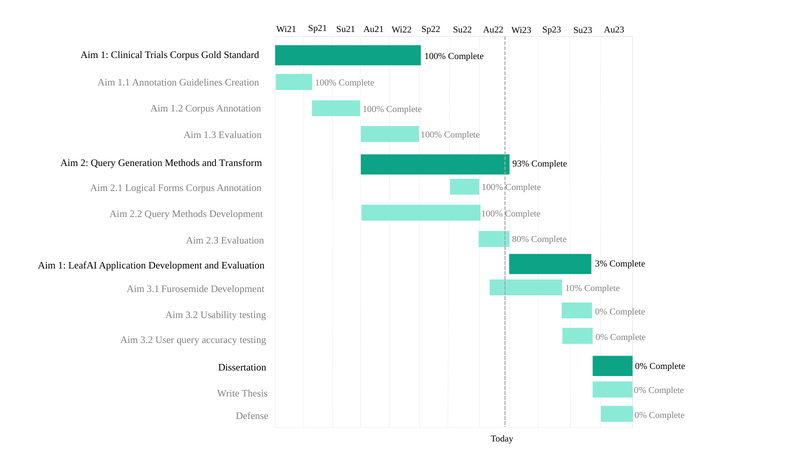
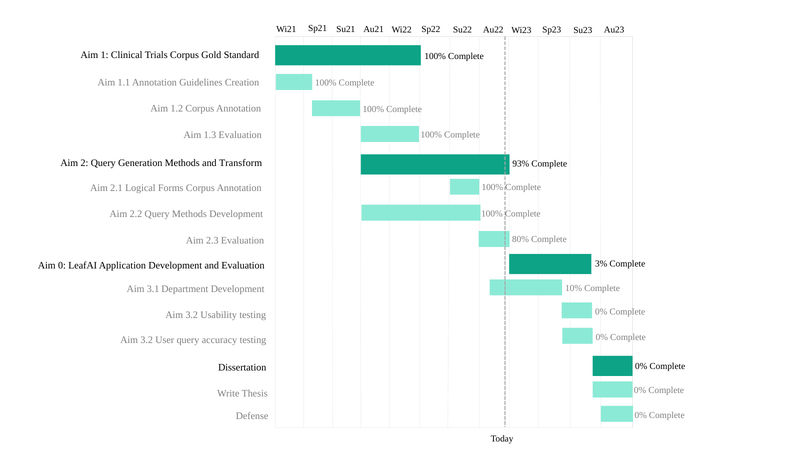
1: 1 -> 0 (62, 265)
Furosemide: Furosemide -> Department (185, 289)
